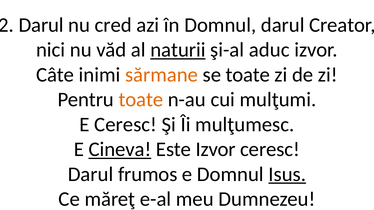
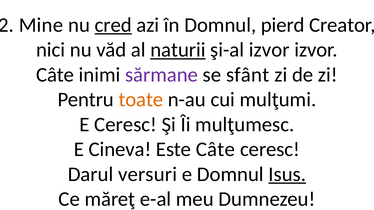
Darul: Darul -> Mine (41, 25)
cred underline: none -> present (113, 25)
Domnul darul: darul -> pierd (283, 25)
şi-al aduc: aduc -> izvor (269, 50)
sărmane colour: orange -> purple (162, 75)
se toate: toate -> sfânt (248, 75)
Cineva underline: present -> none (120, 150)
Este Izvor: Izvor -> Câte (215, 150)
frumos: frumos -> versuri (148, 175)
